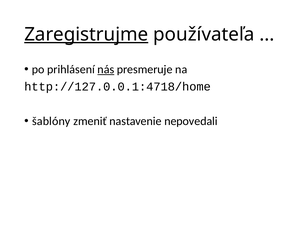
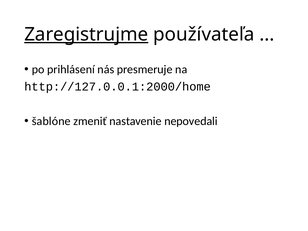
nás underline: present -> none (106, 69)
http://127.0.0.1:4718/home: http://127.0.0.1:4718/home -> http://127.0.0.1:2000/home (118, 87)
šablóny: šablóny -> šablóne (51, 121)
